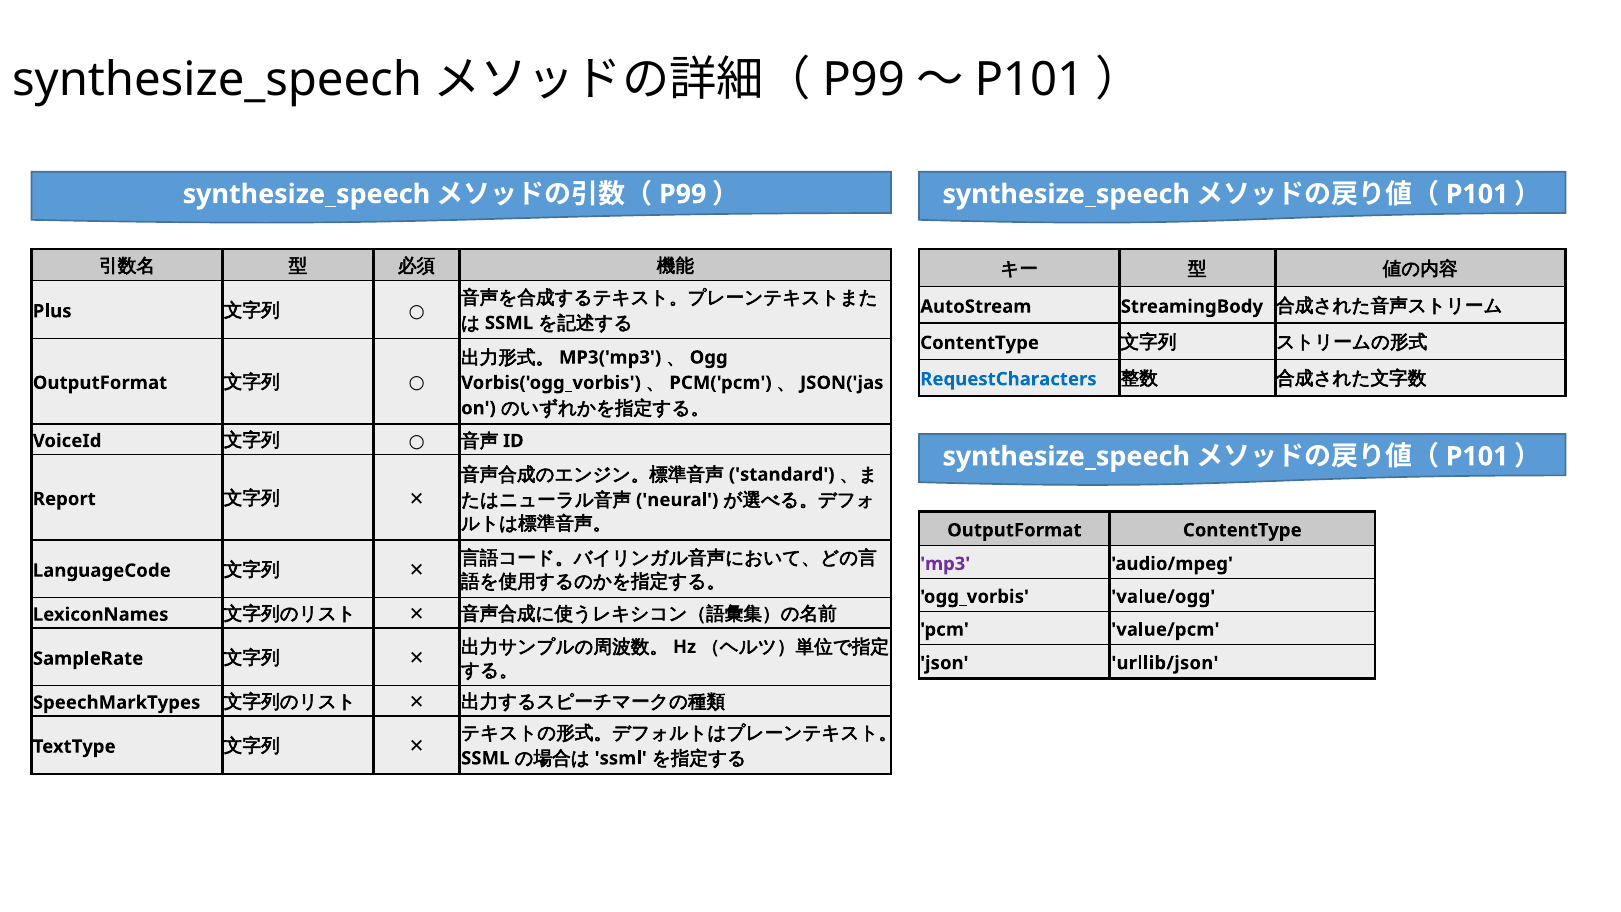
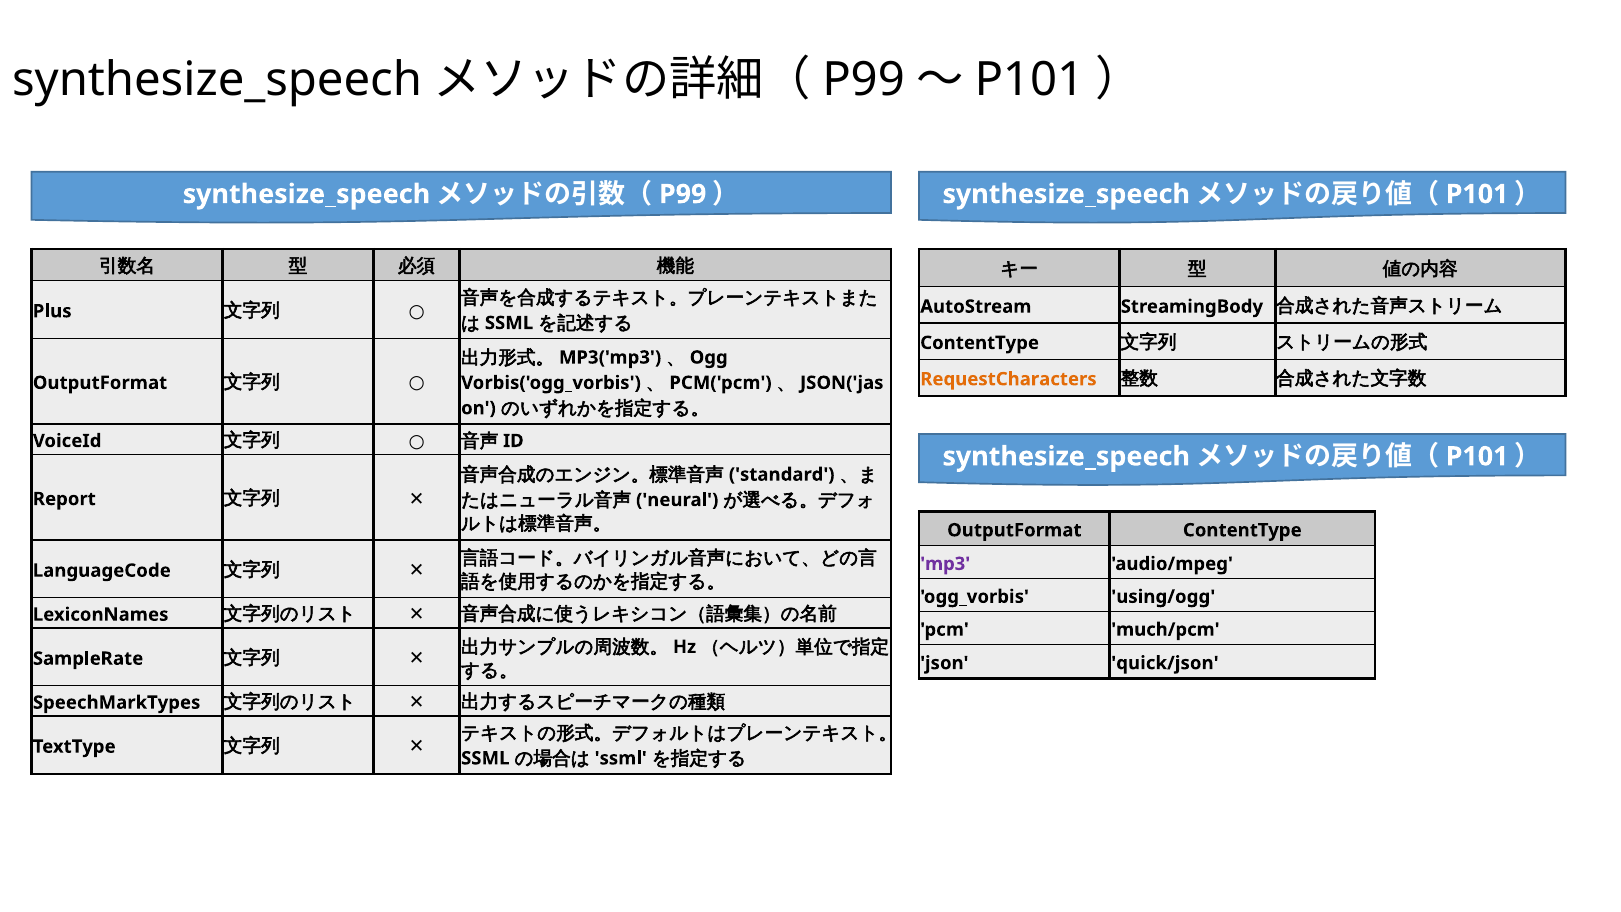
RequestCharacters colour: blue -> orange (1008, 379)
value/ogg: value/ogg -> using/ogg (1163, 597)
value/pcm: value/pcm -> much/pcm (1165, 629)
urllib/json: urllib/json -> quick/json (1165, 663)
